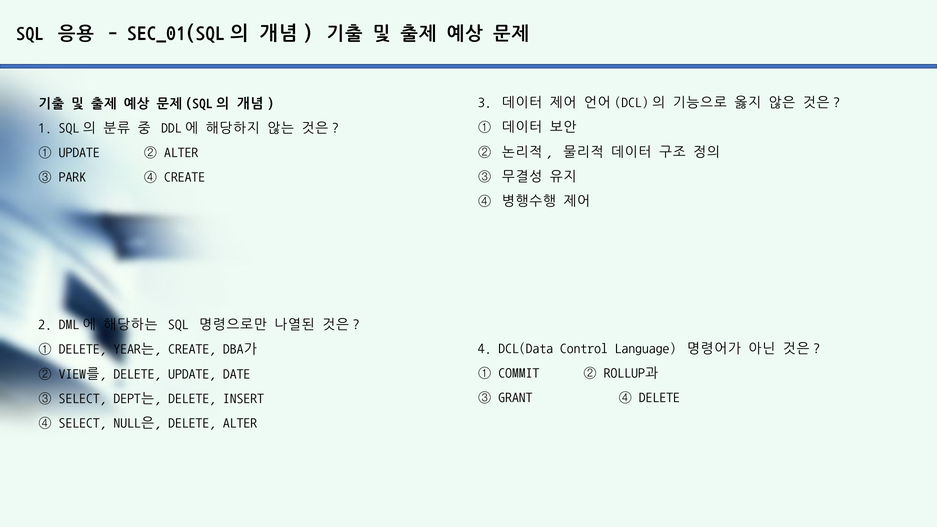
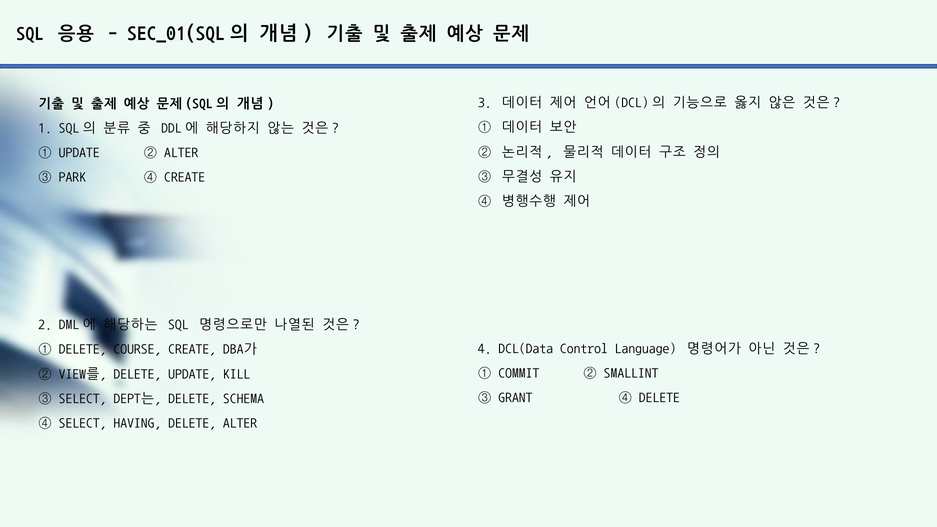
YEAR는: YEAR는 -> COURSE (137, 349)
ROLLUP과: ROLLUP과 -> SMALLINT (631, 373)
DATE: DATE -> KILL (237, 374)
INSERT: INSERT -> SCHEMA (243, 398)
NULL은: NULL은 -> HAVING (137, 423)
